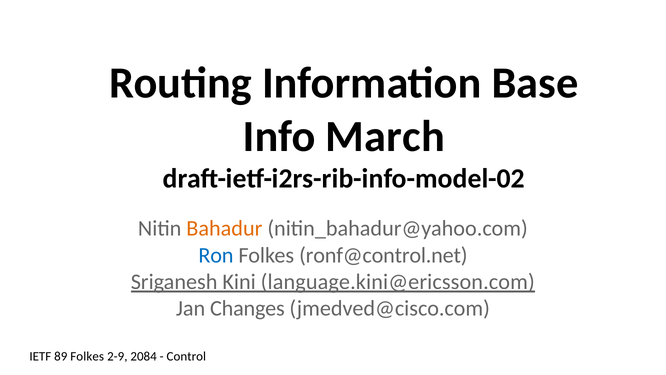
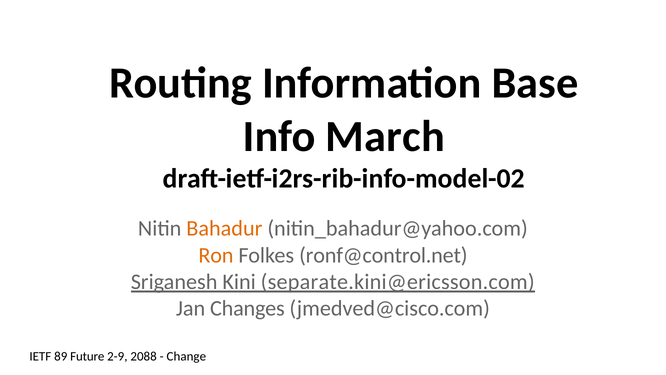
Ron colour: blue -> orange (216, 255)
language.kini@ericsson.com: language.kini@ericsson.com -> separate.kini@ericsson.com (398, 282)
89 Folkes: Folkes -> Future (87, 356)
2084: 2084 -> 2088 (144, 356)
Control: Control -> Change (186, 356)
